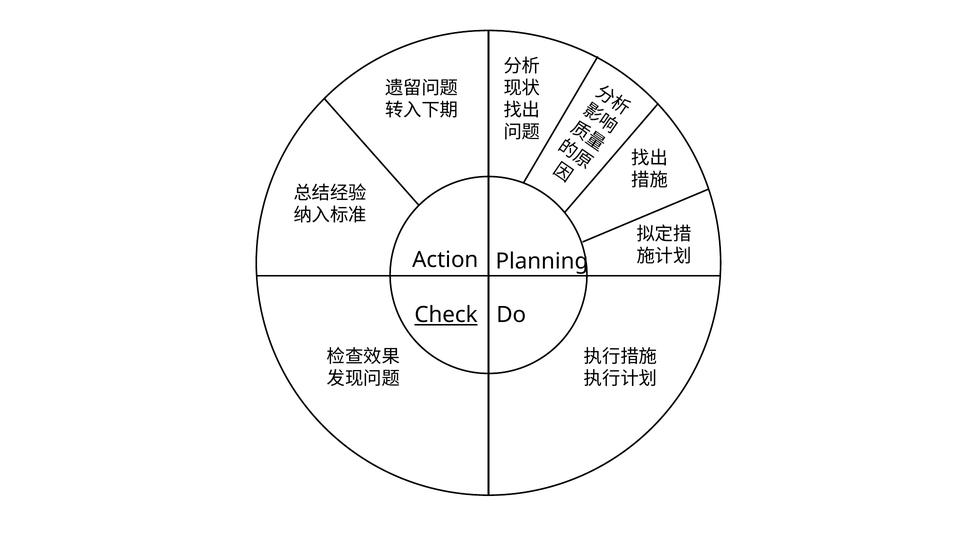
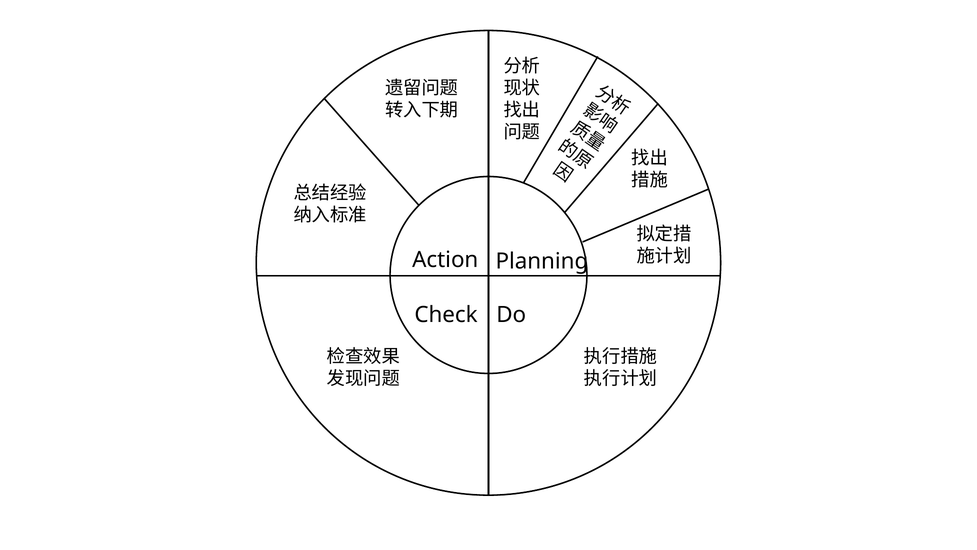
Check underline: present -> none (446, 315)
